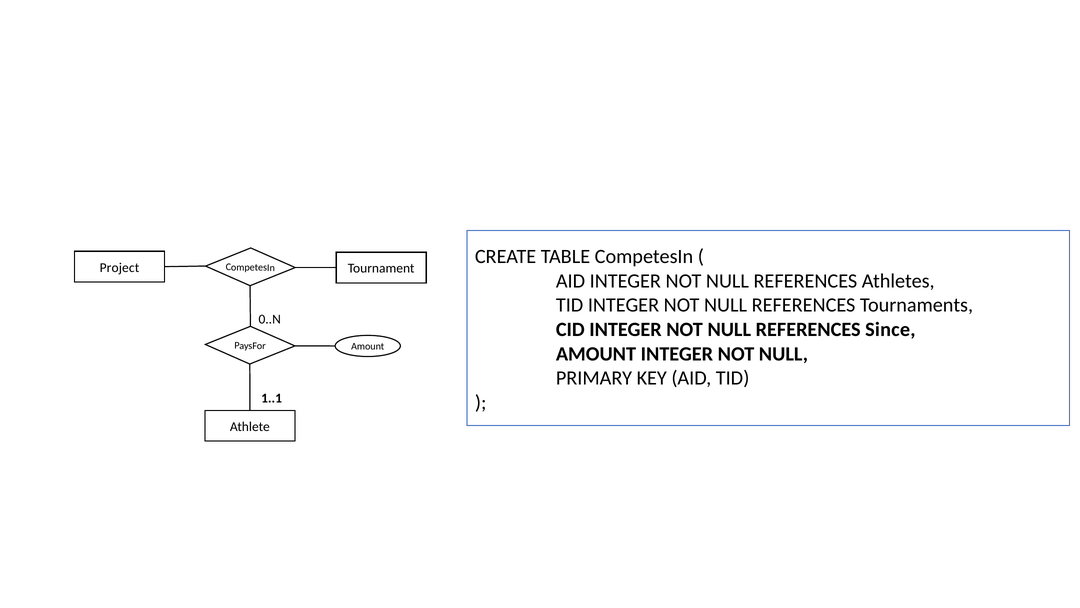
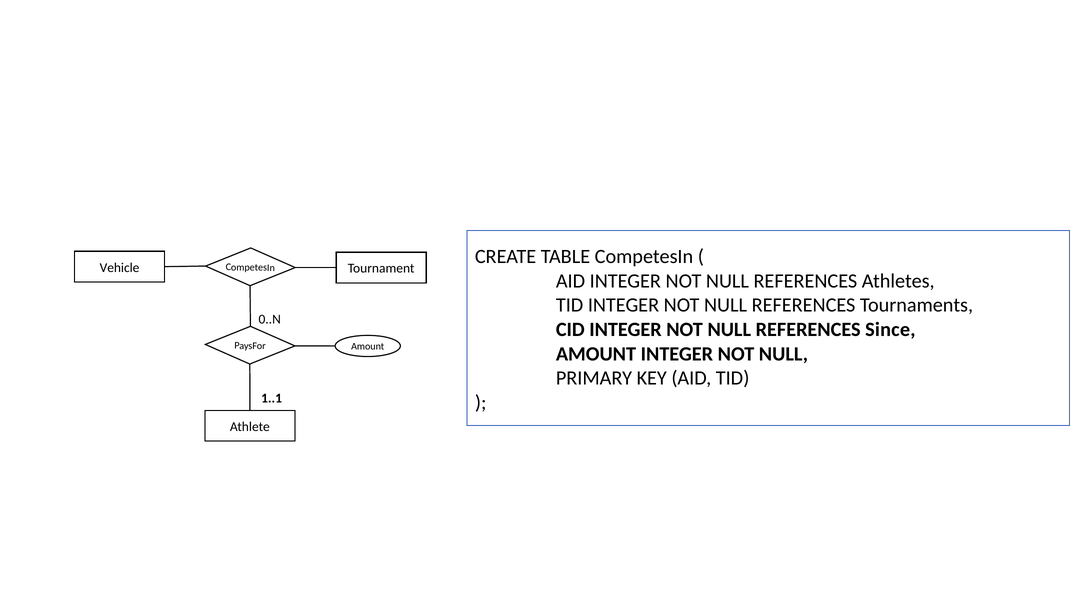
Project: Project -> Vehicle (120, 267)
